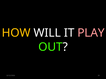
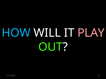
HOW colour: yellow -> light blue (16, 33)
